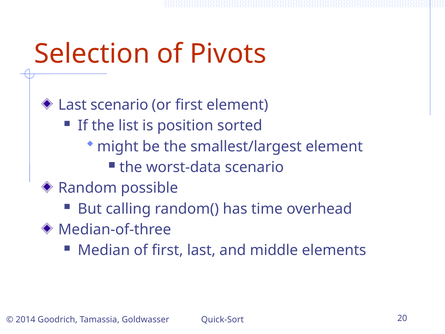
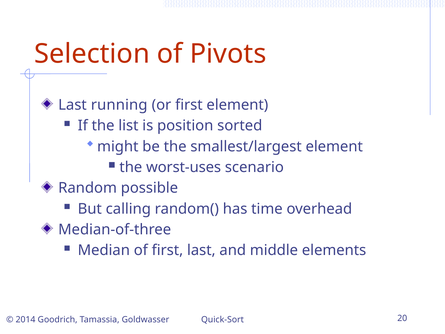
Last scenario: scenario -> running (119, 105)
worst-data: worst-data -> worst-uses (184, 167)
